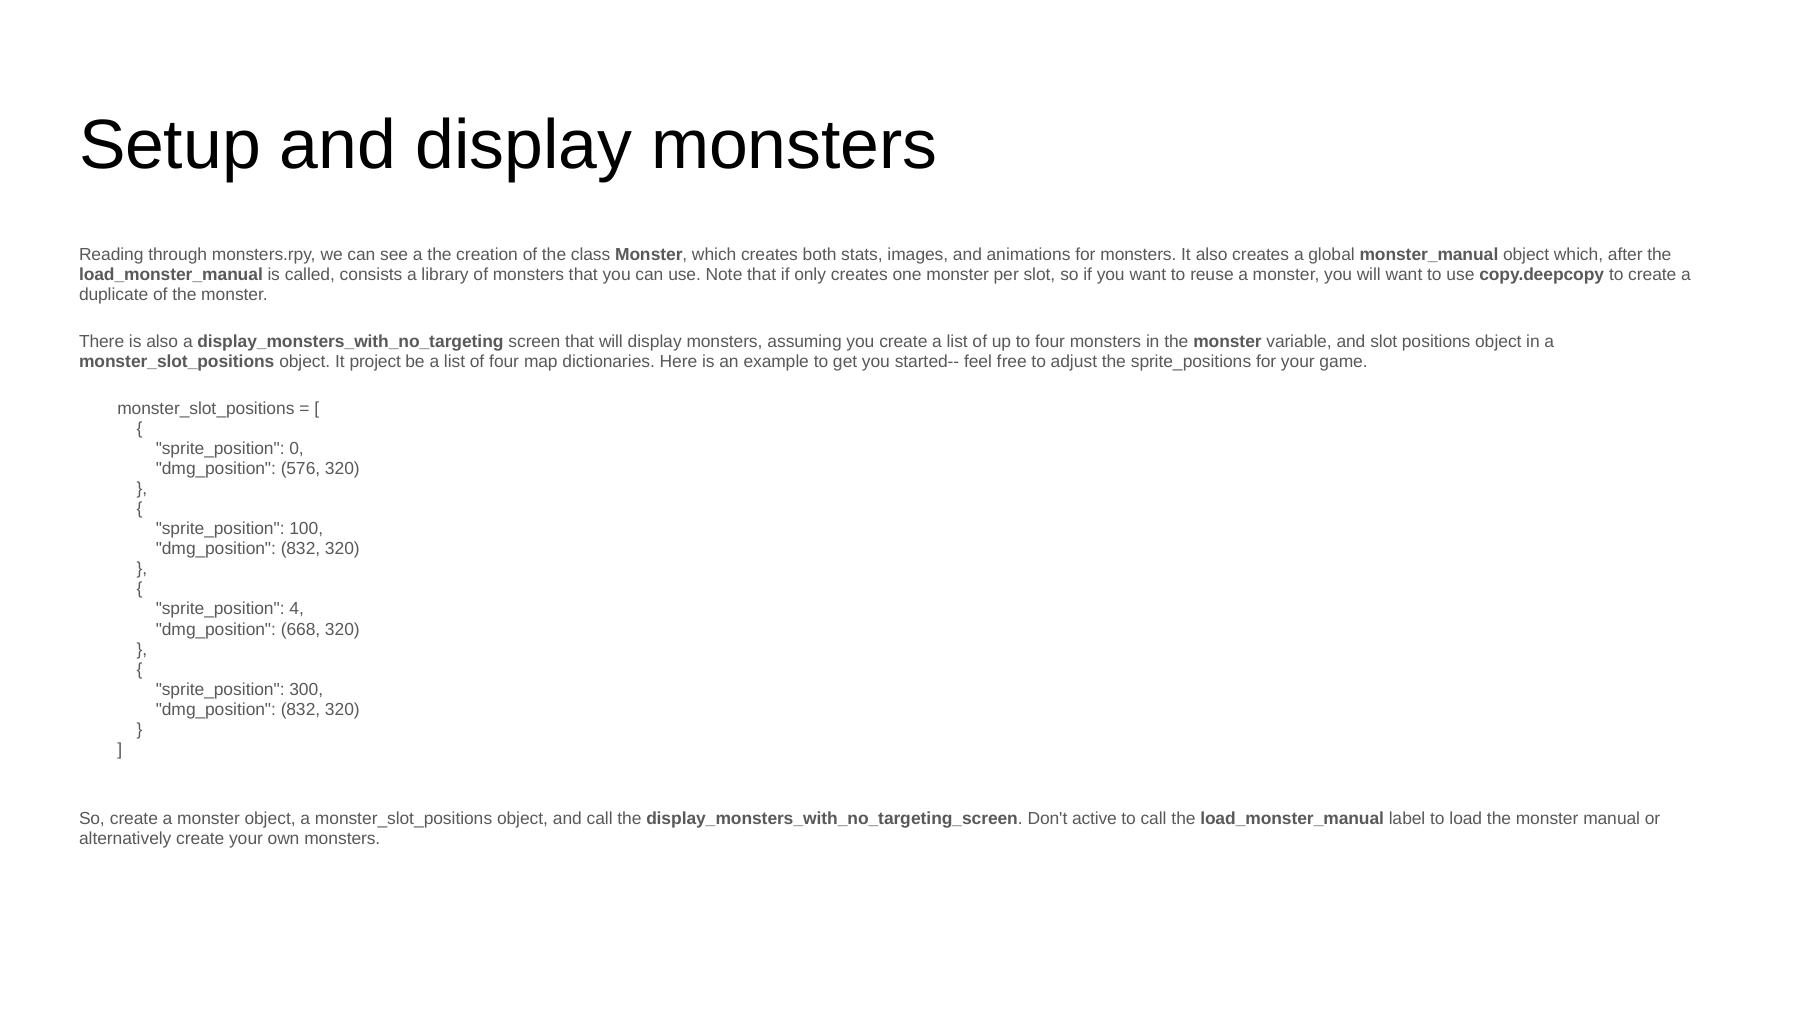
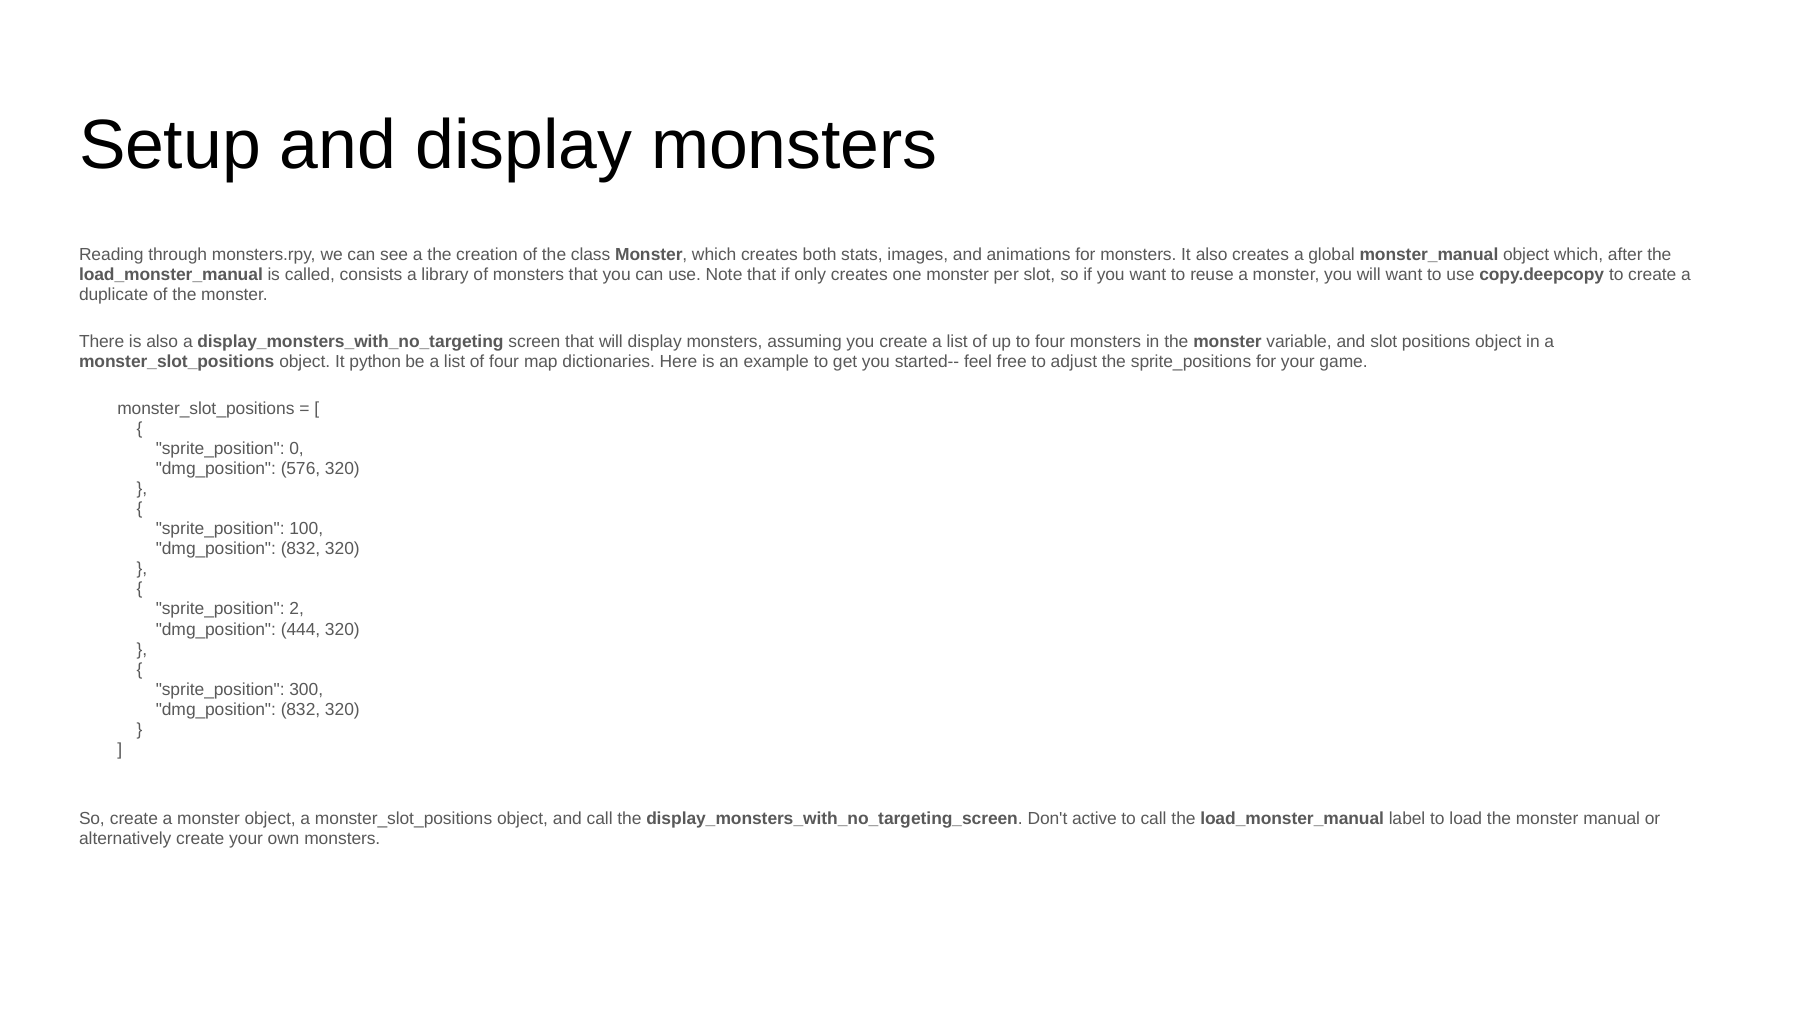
project: project -> python (375, 362)
4: 4 -> 2 (297, 609)
668: 668 -> 444 (301, 629)
